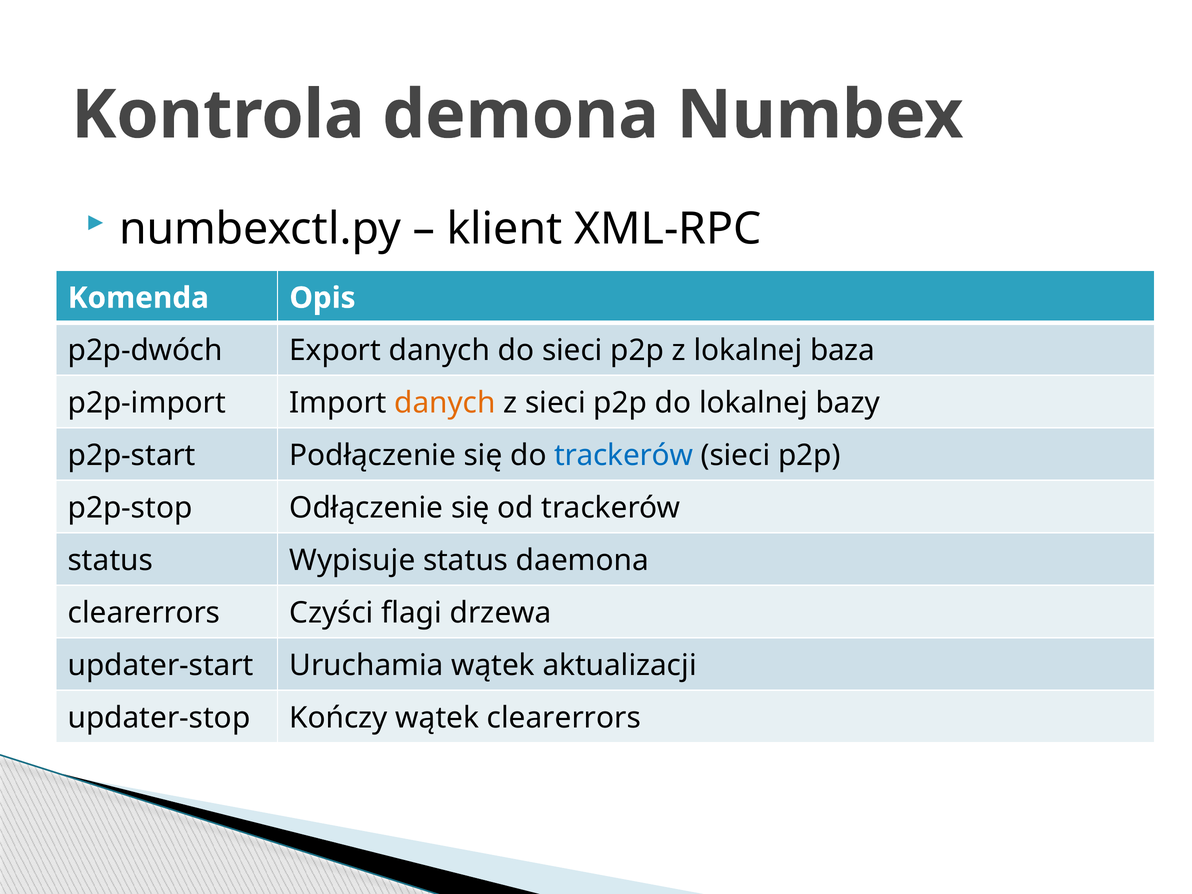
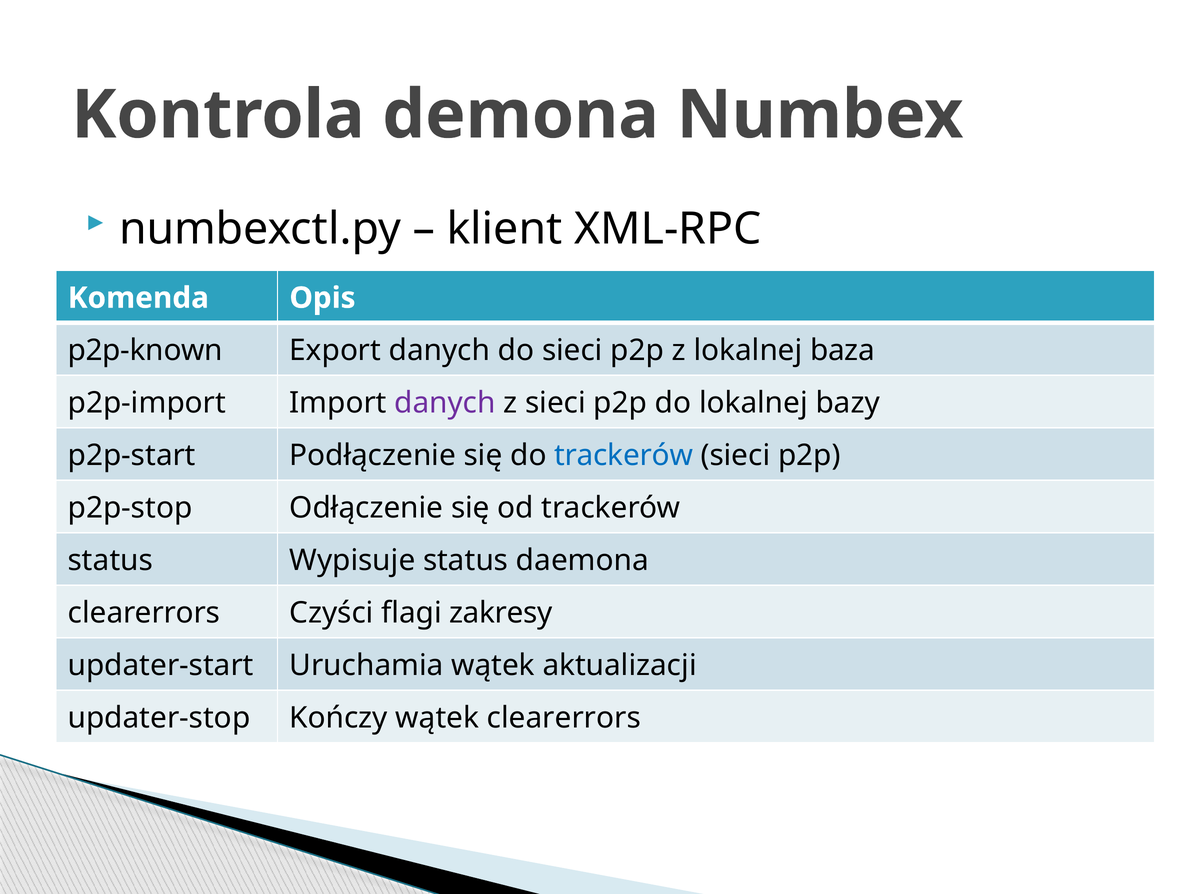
p2p-dwóch: p2p-dwóch -> p2p-known (145, 350)
danych colour: orange -> purple (445, 403)
drzewa: drzewa -> zakresy (501, 613)
